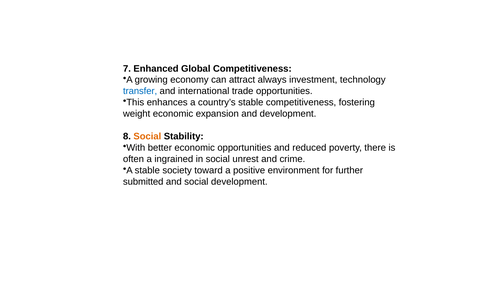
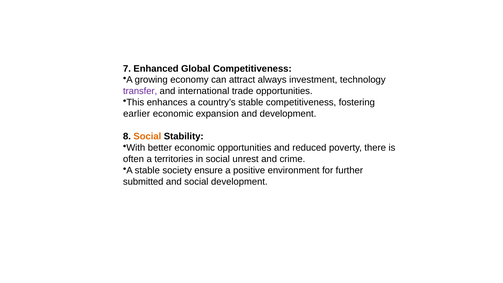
transfer colour: blue -> purple (140, 91)
weight: weight -> earlier (137, 114)
ingrained: ingrained -> territories (174, 159)
toward: toward -> ensure (209, 170)
